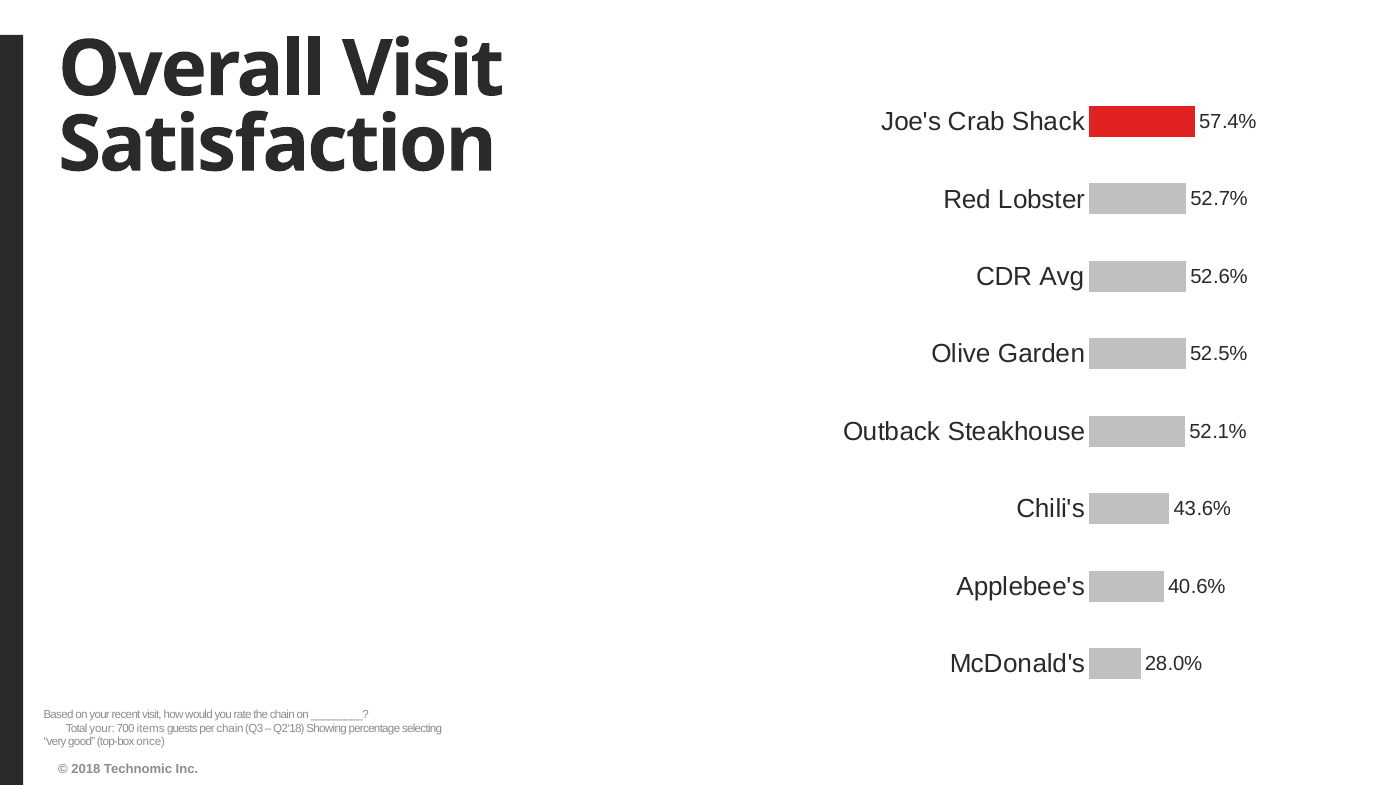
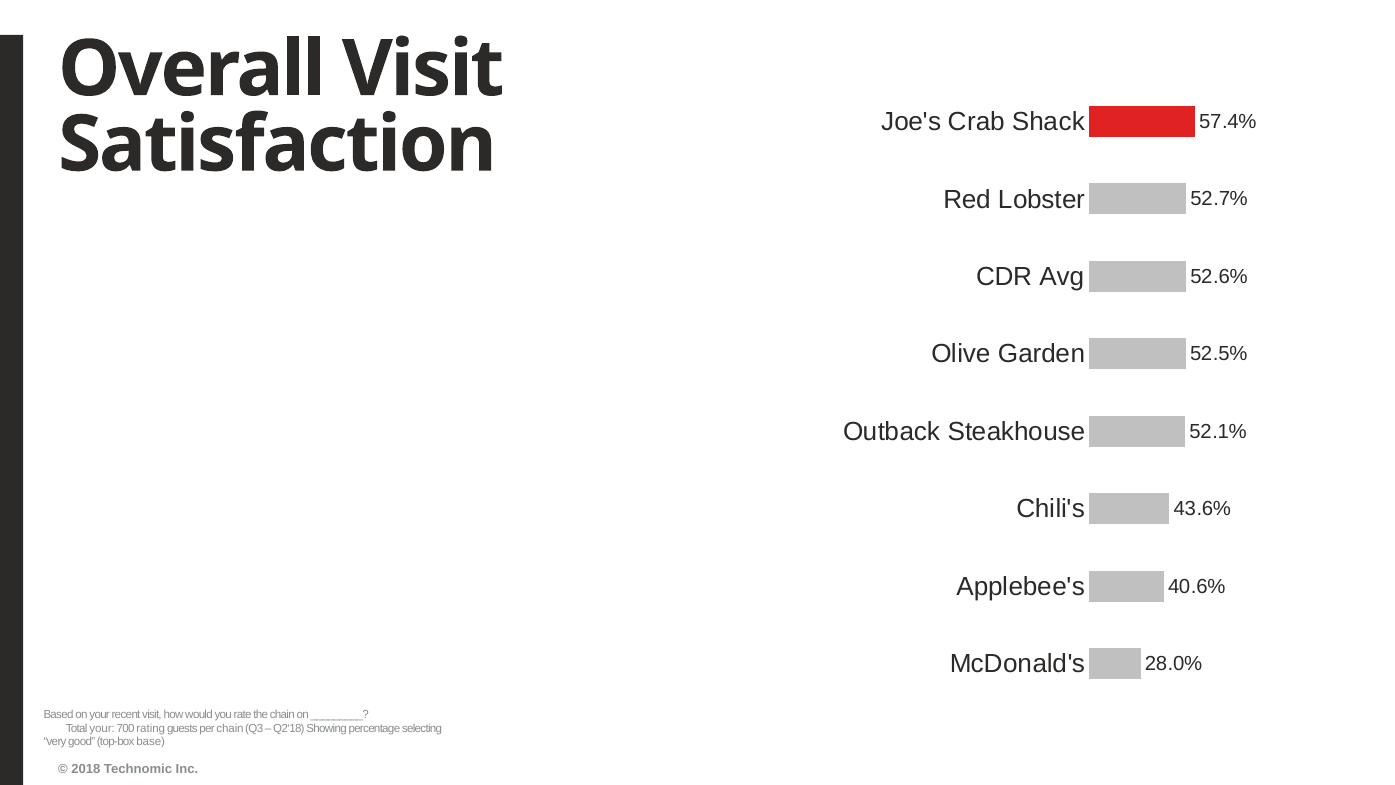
items: items -> rating (151, 728)
once: once -> base (151, 742)
